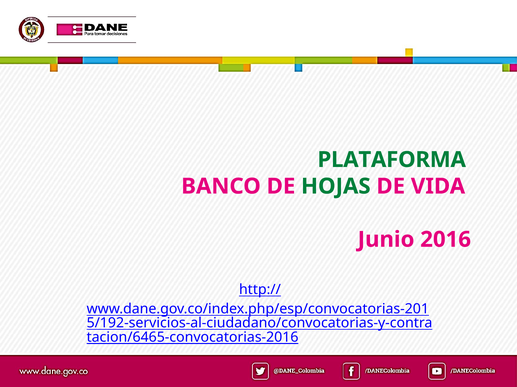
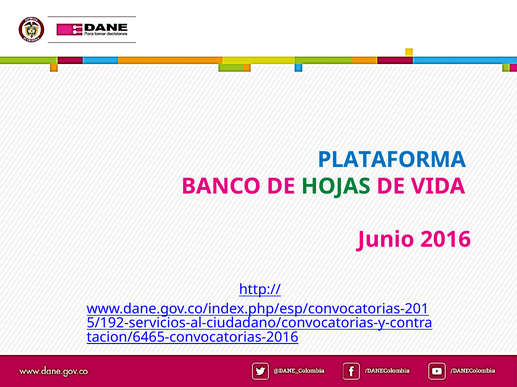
PLATAFORMA colour: green -> blue (392, 160)
